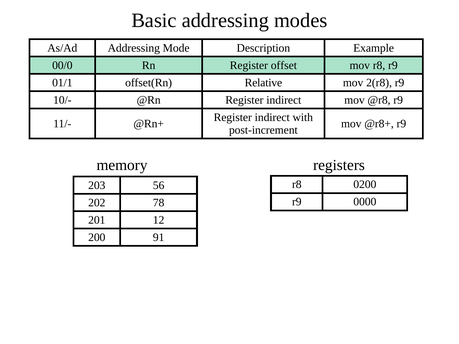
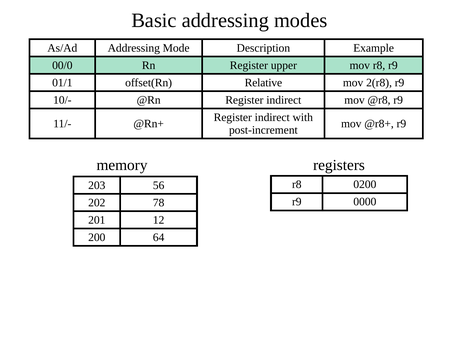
offset: offset -> upper (284, 65)
91: 91 -> 64 (159, 237)
